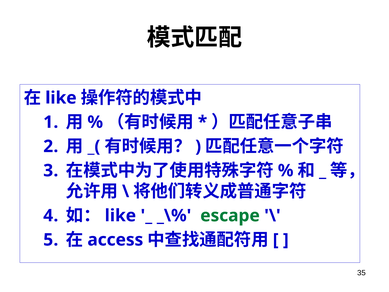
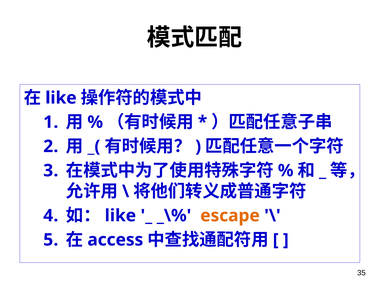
escape colour: green -> orange (230, 215)
